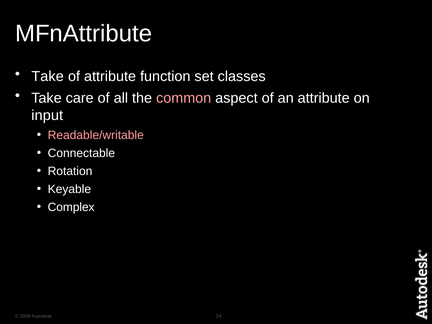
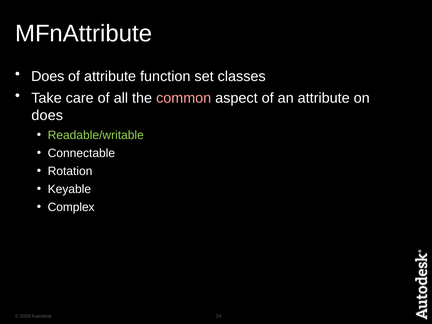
Take: Take -> Does (48, 77)
input: input -> does (47, 115)
Readable/writable colour: pink -> light green (96, 135)
